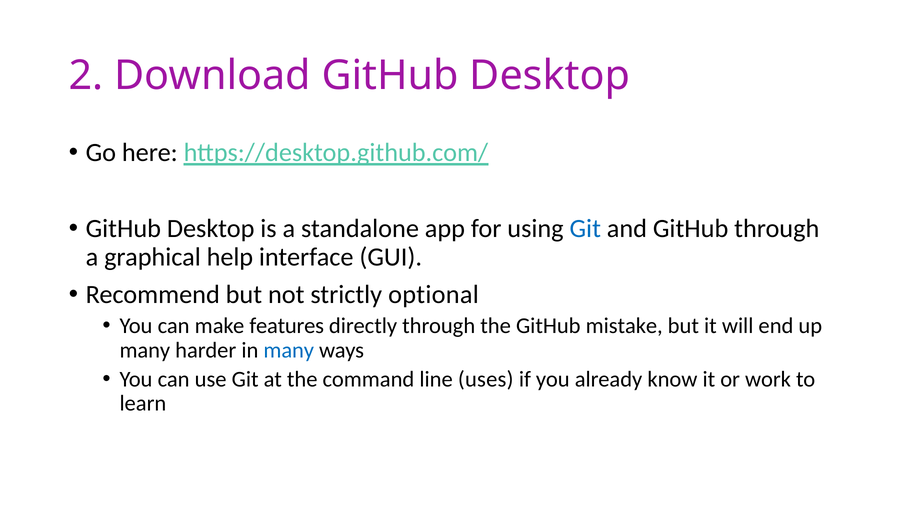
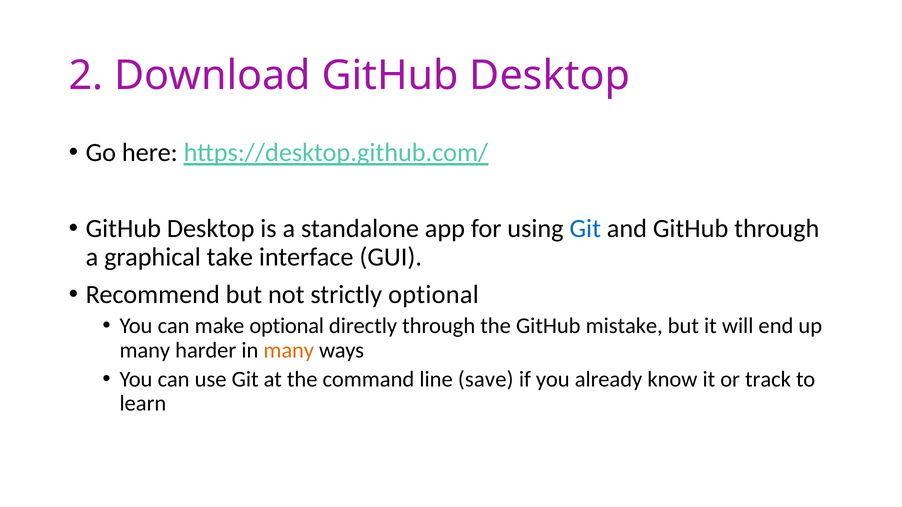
help: help -> take (230, 257)
make features: features -> optional (287, 326)
many colour: blue -> orange (289, 350)
uses: uses -> save (486, 379)
work: work -> track (768, 379)
